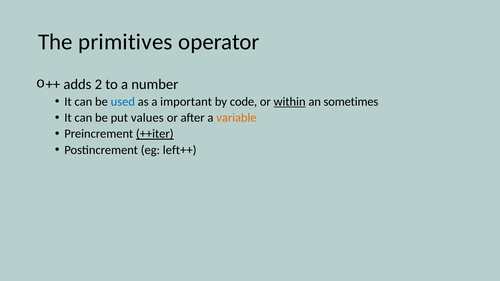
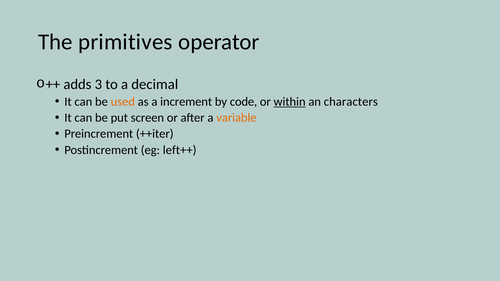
2: 2 -> 3 (98, 85)
number: number -> decimal (155, 85)
used colour: blue -> orange (123, 102)
important: important -> increment (186, 102)
sometimes: sometimes -> characters (351, 102)
values: values -> screen (147, 118)
++iter underline: present -> none (155, 134)
